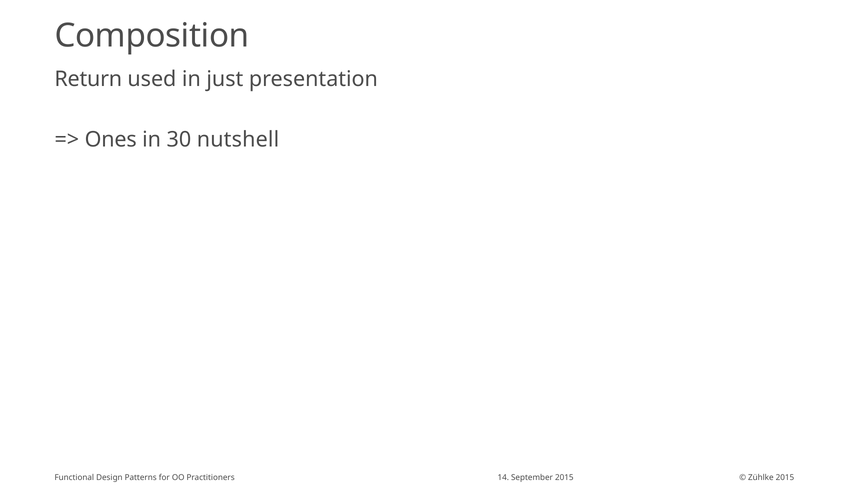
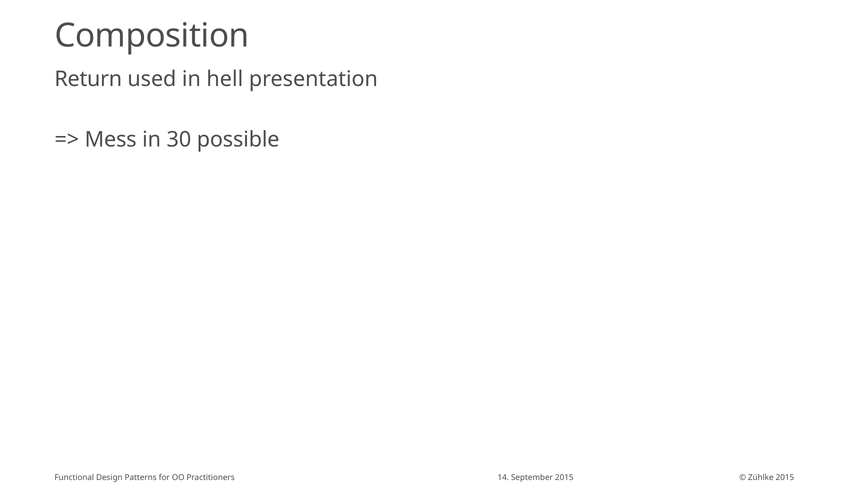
just: just -> hell (225, 79)
Ones: Ones -> Mess (111, 140)
nutshell: nutshell -> possible (238, 140)
